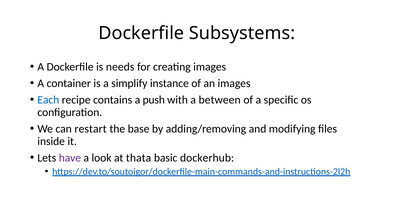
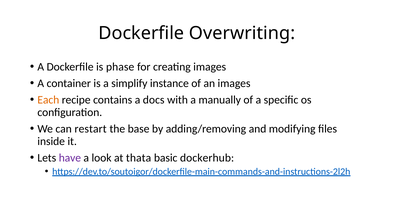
Subsystems: Subsystems -> Overwriting (242, 33)
needs: needs -> phase (120, 67)
Each colour: blue -> orange (48, 100)
push: push -> docs (154, 100)
between: between -> manually (220, 100)
